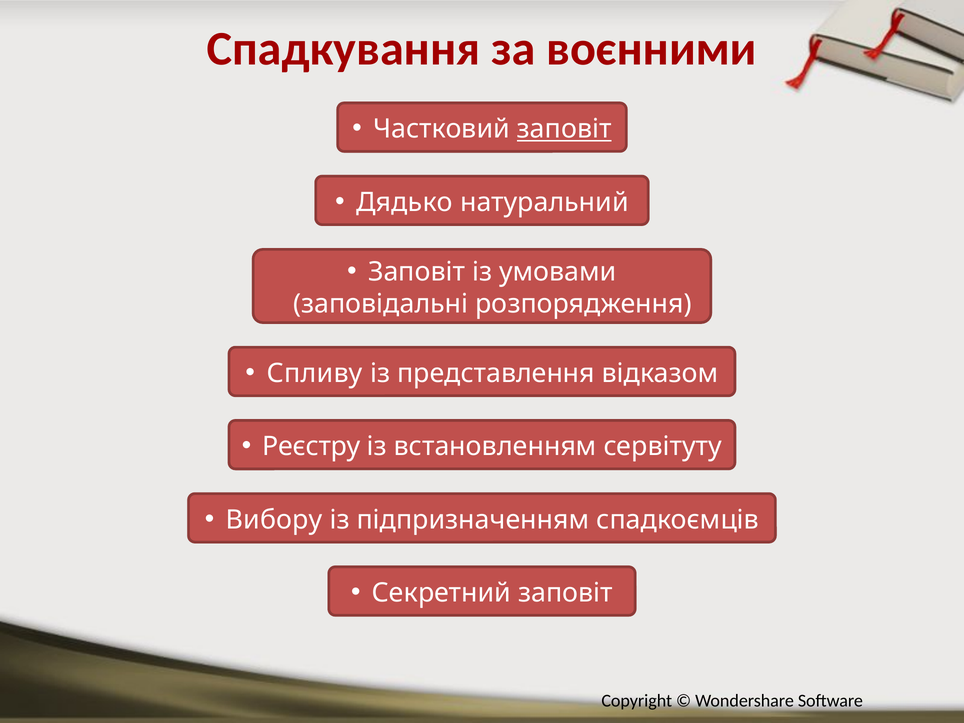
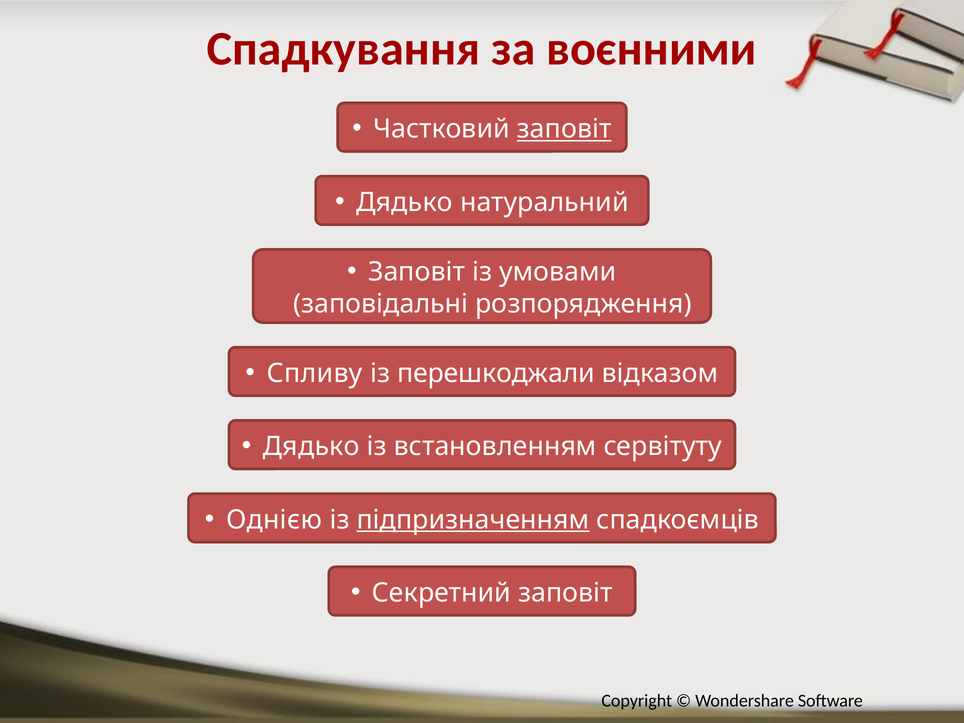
представлення: представлення -> перешкоджали (496, 373)
Реєстру: Реєстру -> Дядько (311, 447)
Вибору: Вибору -> Однією (274, 520)
підпризначенням underline: none -> present (473, 520)
